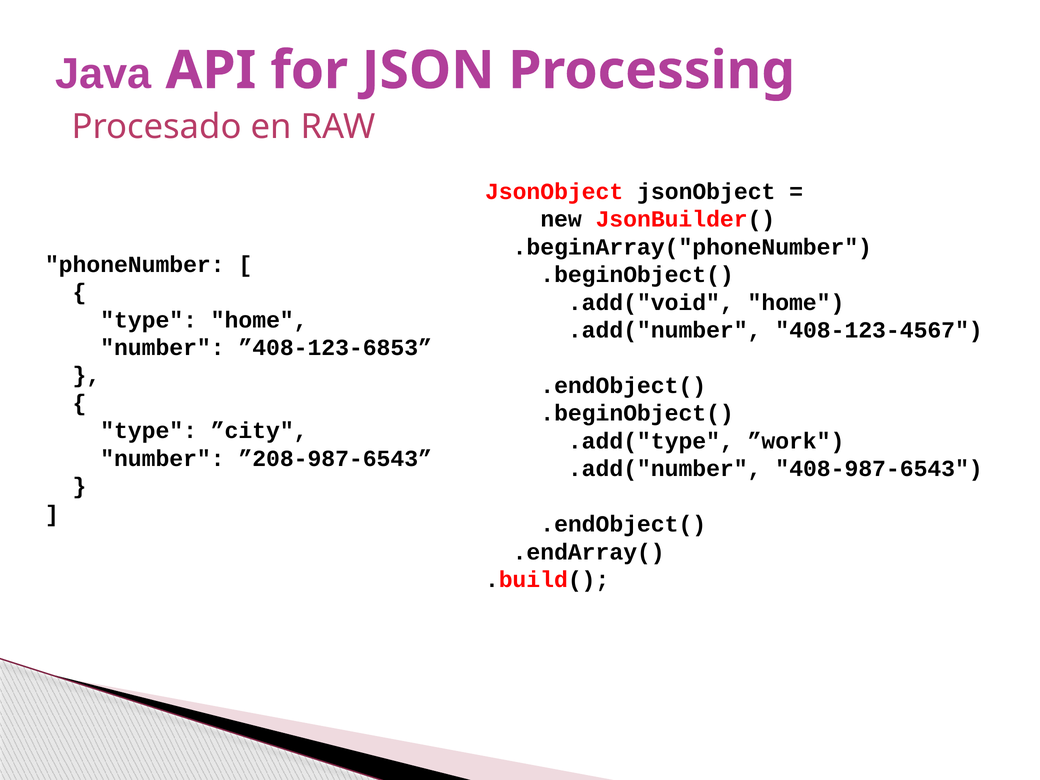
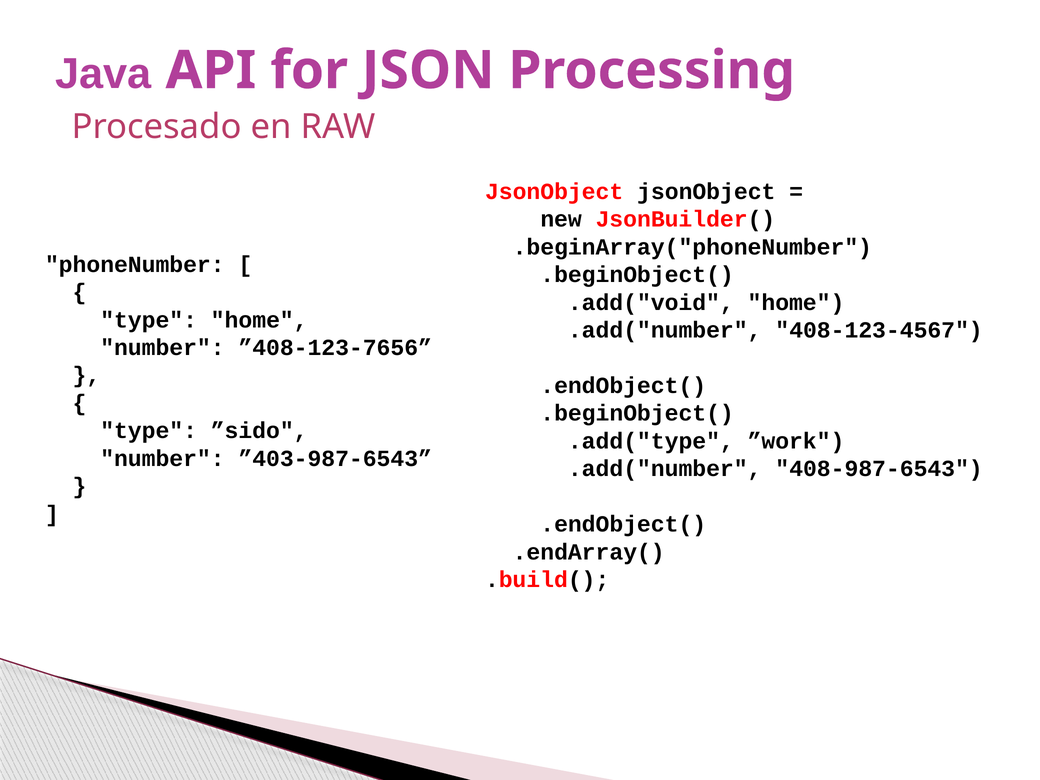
”408-123-6853: ”408-123-6853 -> ”408-123-7656 (335, 348)
”city: ”city -> ”sido (259, 431)
”208-987-6543: ”208-987-6543 -> ”403-987-6543 (335, 459)
